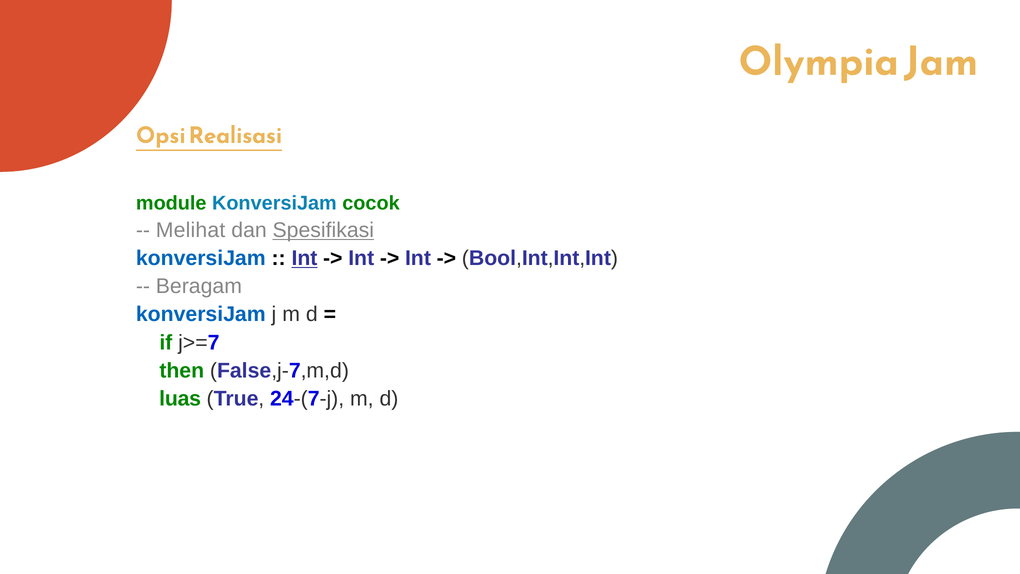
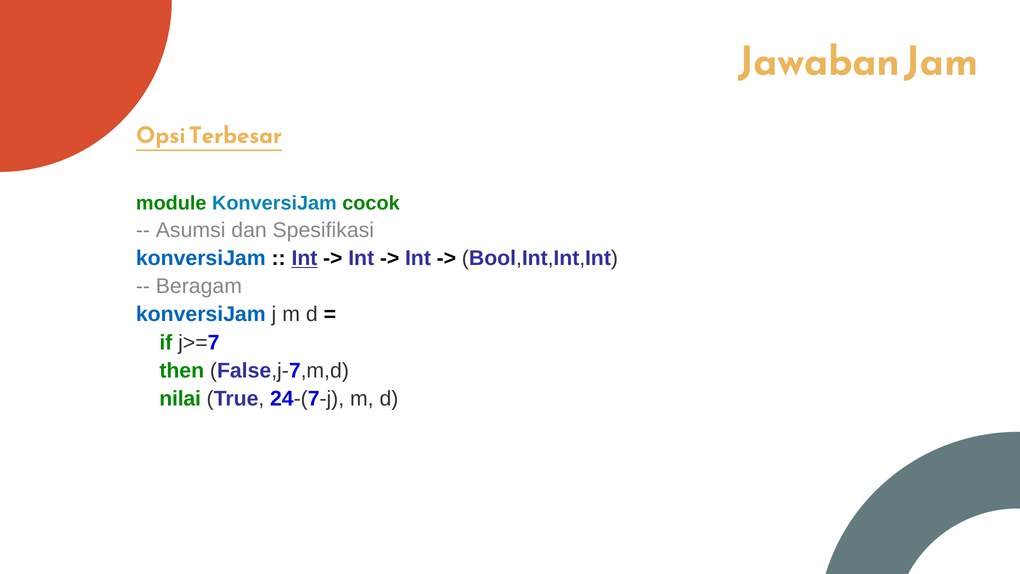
Olympia: Olympia -> Jawaban (819, 62)
Realisasi: Realisasi -> Terbesar (235, 135)
Melihat: Melihat -> Asumsi (191, 230)
Spesifikasi underline: present -> none (323, 230)
luas: luas -> nilai (180, 398)
